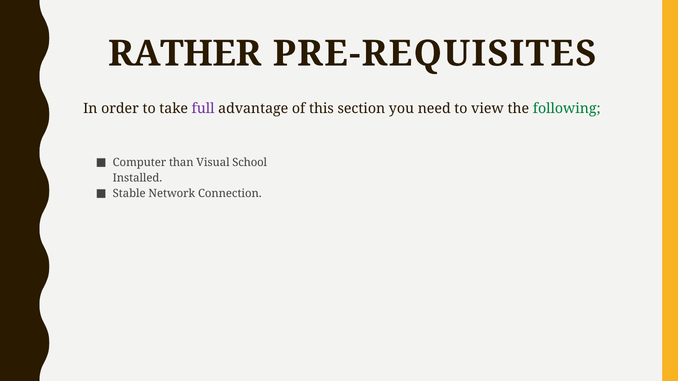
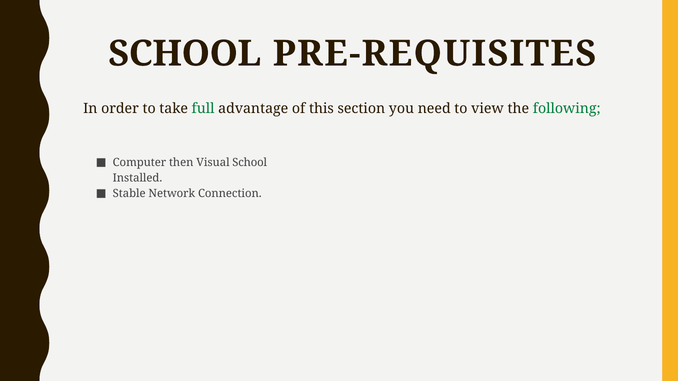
RATHER: RATHER -> SCHOOL (185, 54)
full colour: purple -> green (203, 109)
than: than -> then (181, 163)
